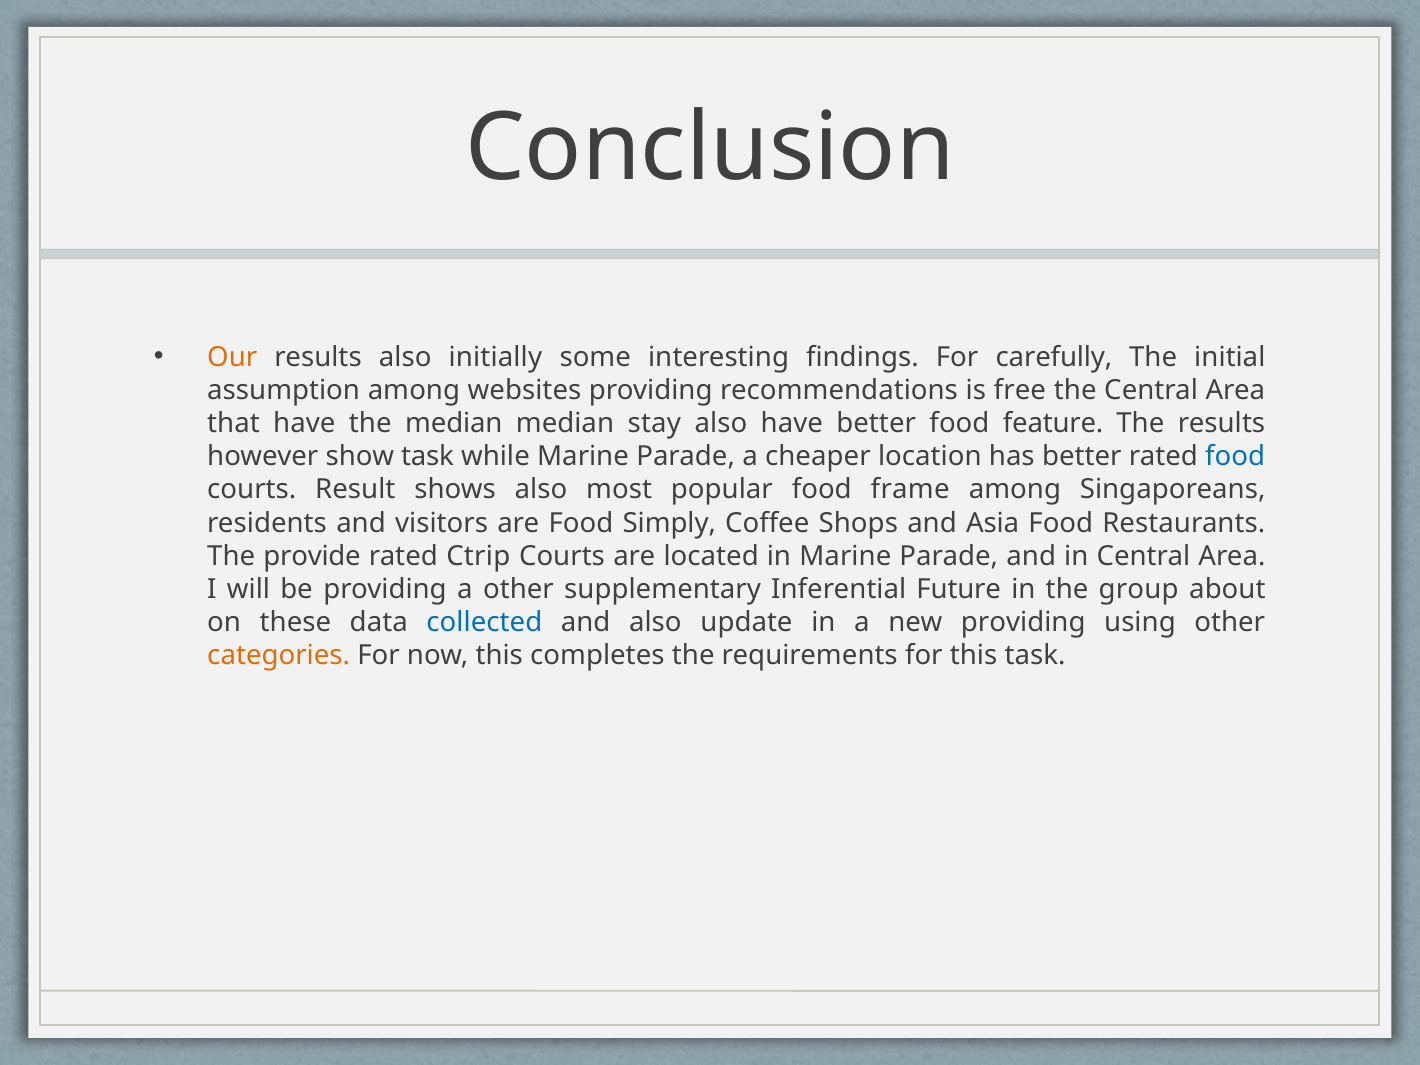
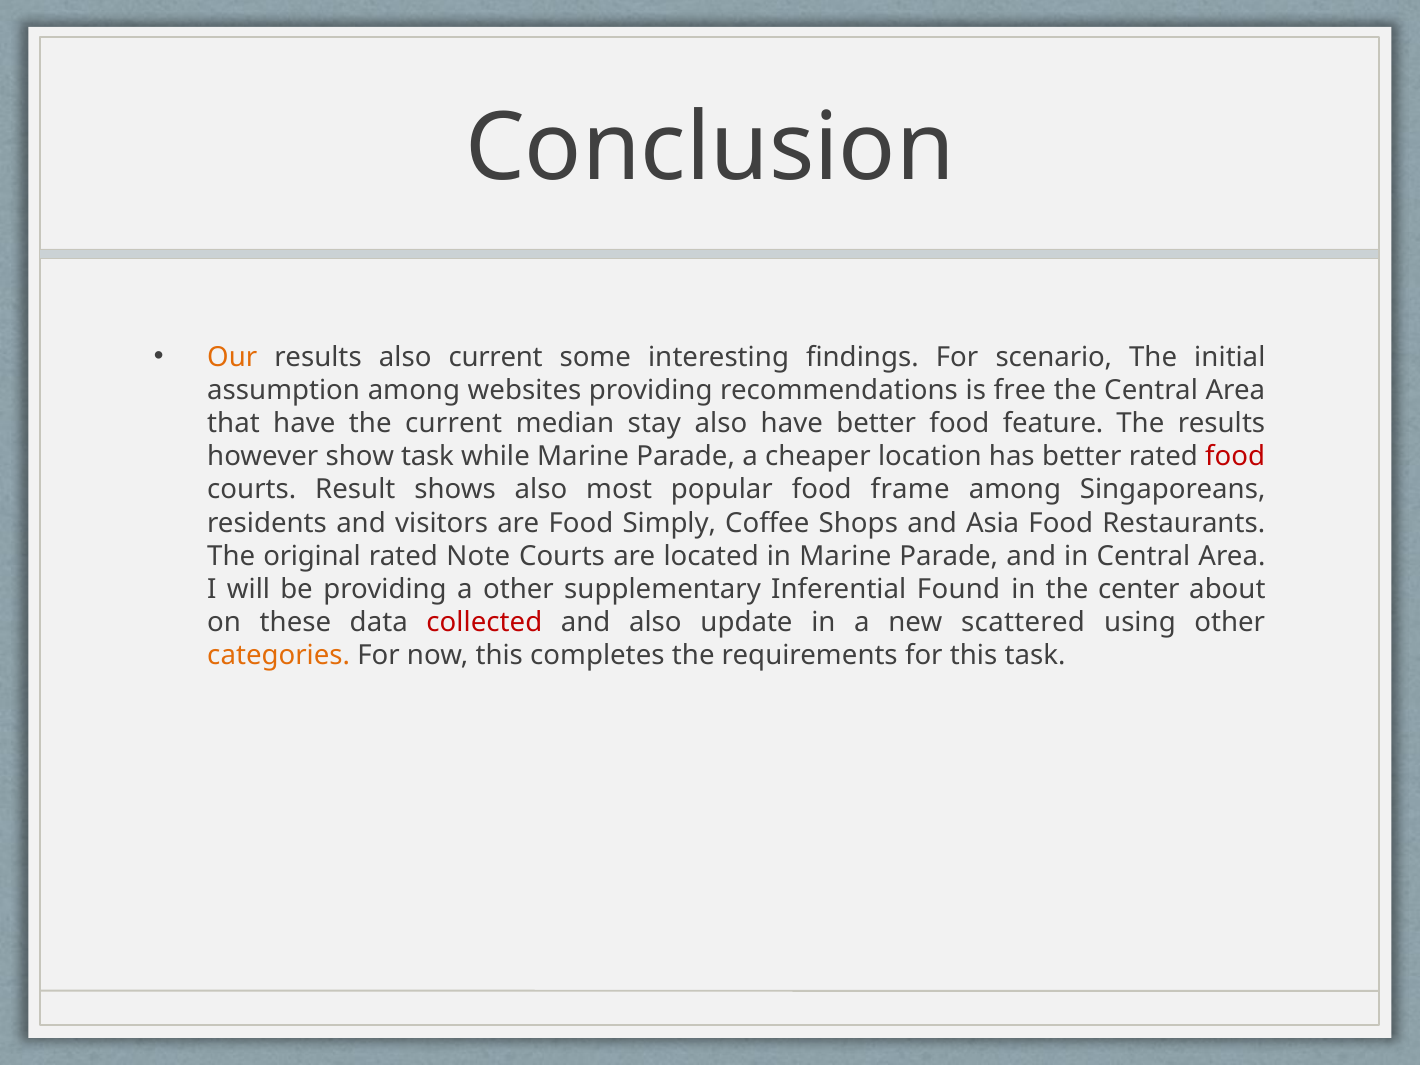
also initially: initially -> current (496, 357)
carefully: carefully -> scenario (1054, 357)
the median: median -> current (454, 423)
food colour: blue -> red (1235, 457)
provide: provide -> original (312, 556)
Ctrip: Ctrip -> Note (478, 556)
Future: Future -> Found (959, 589)
group: group -> center (1139, 589)
collected colour: blue -> red (484, 623)
new providing: providing -> scattered (1023, 623)
